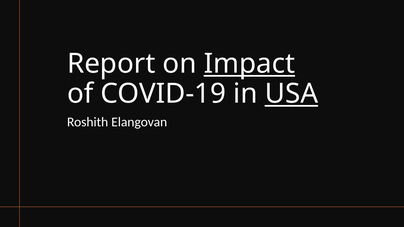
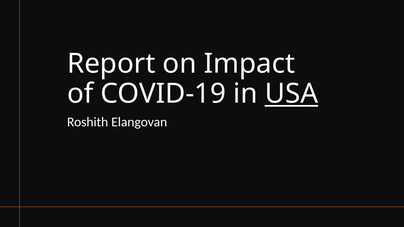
Impact underline: present -> none (249, 64)
